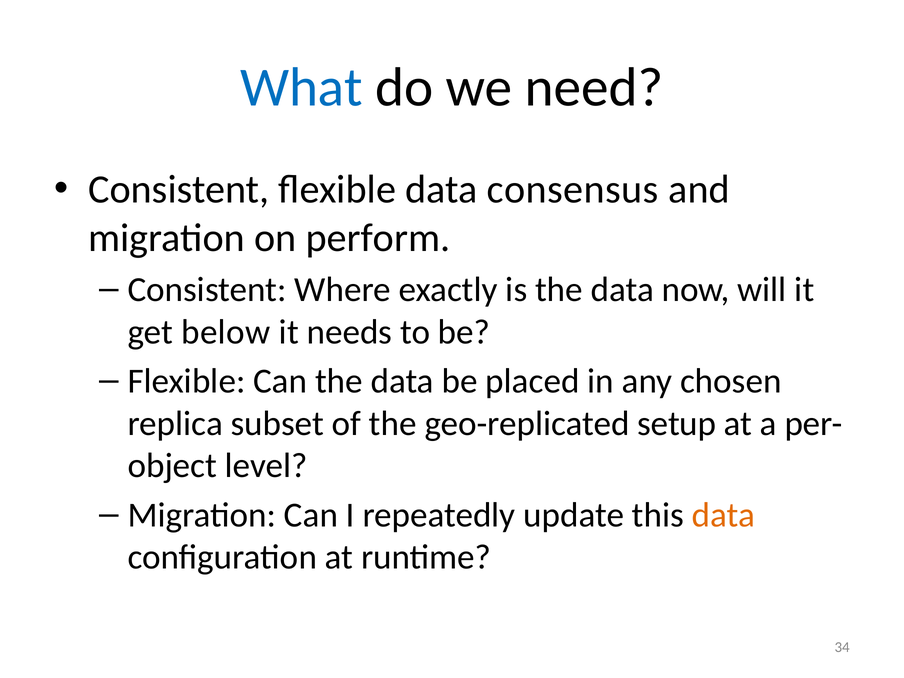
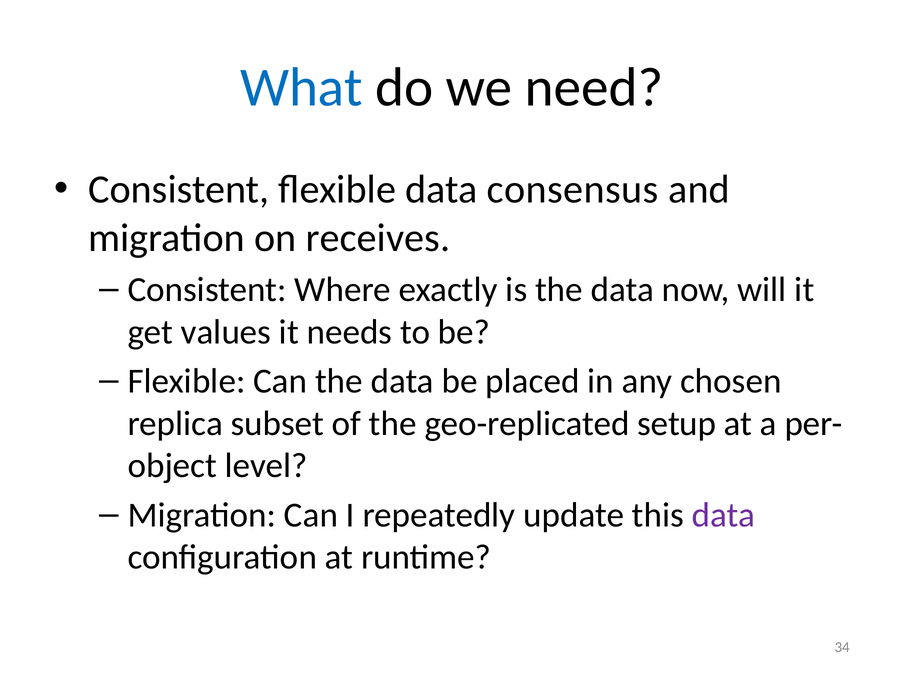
perform: perform -> receives (378, 238)
below: below -> values (226, 332)
data colour: orange -> purple (723, 515)
